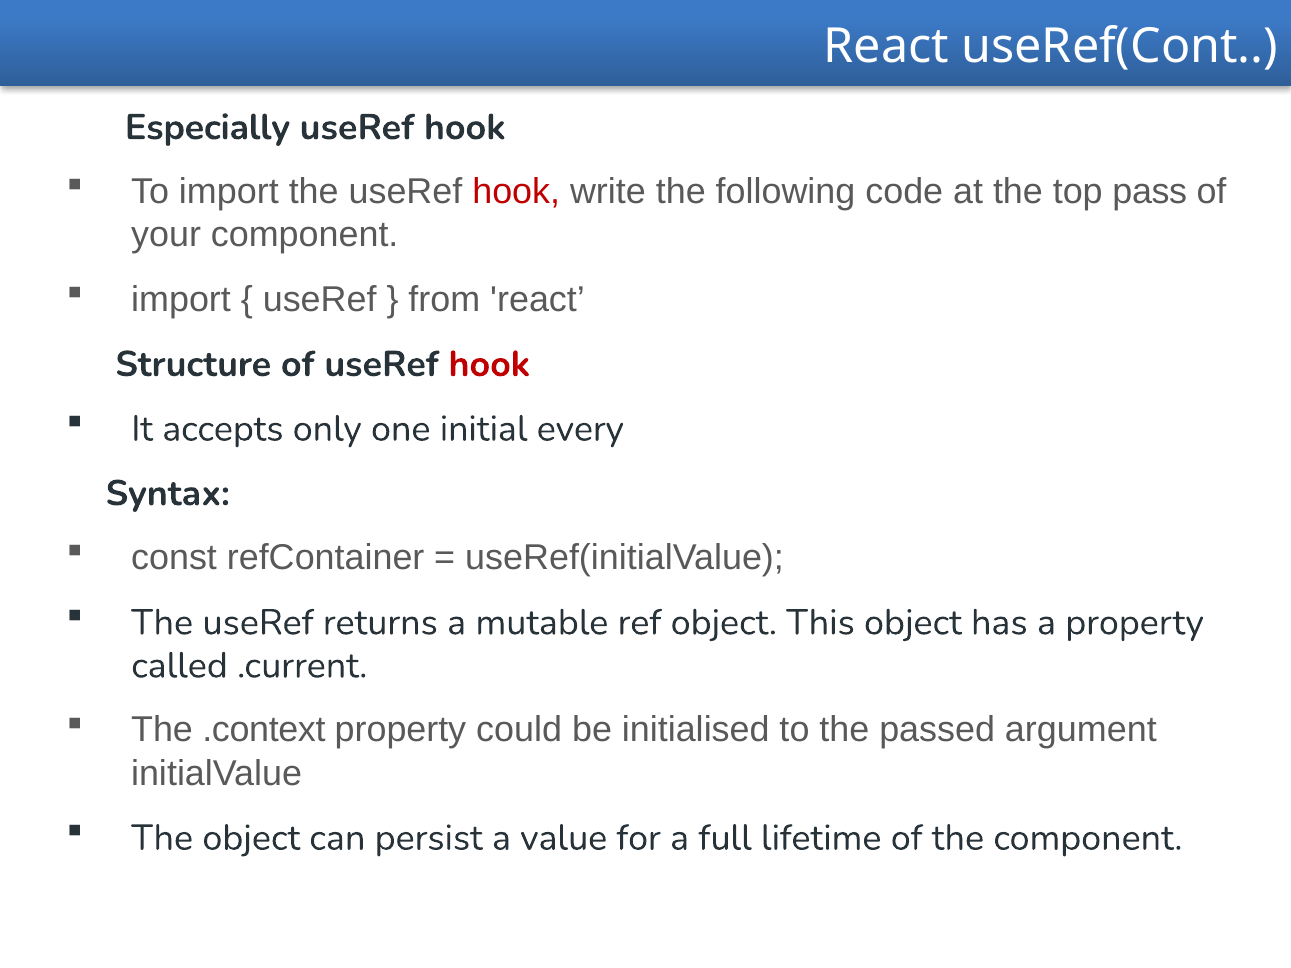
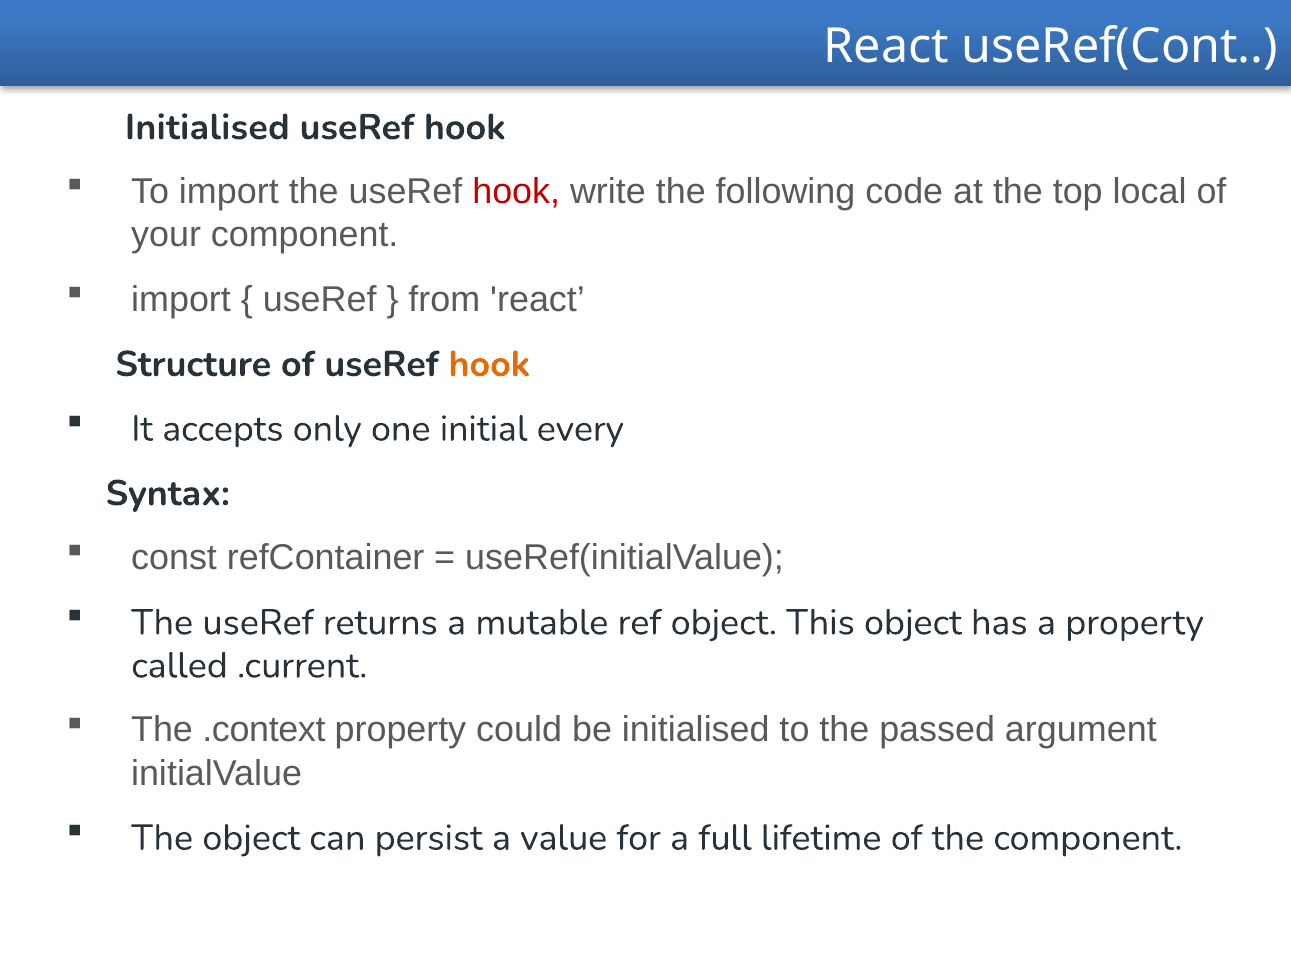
Especially: Especially -> Initialised (207, 127)
pass: pass -> local (1150, 192)
hook colour: red -> orange (489, 364)
